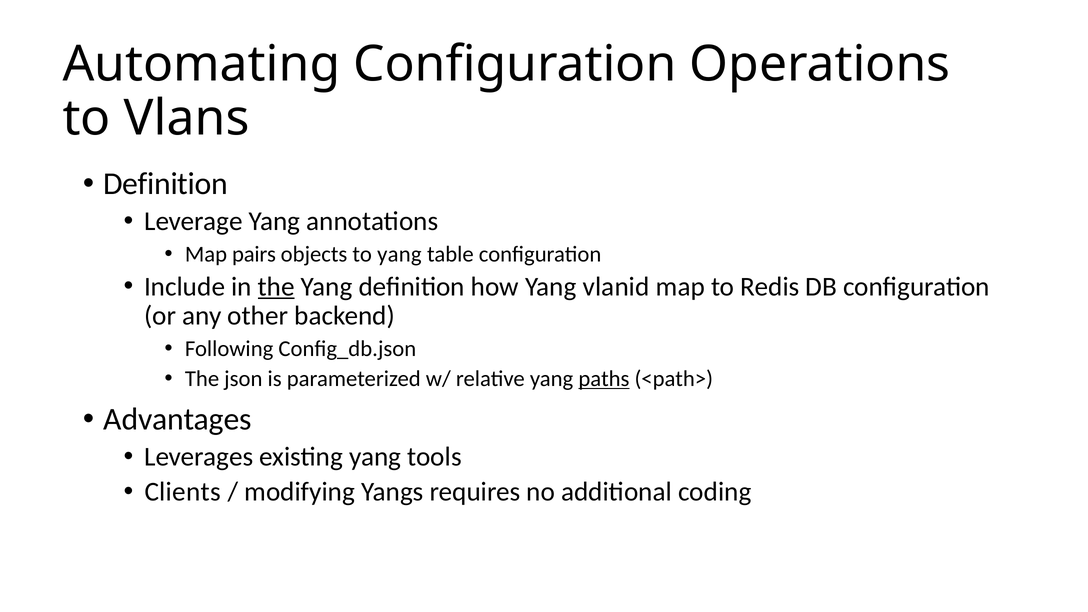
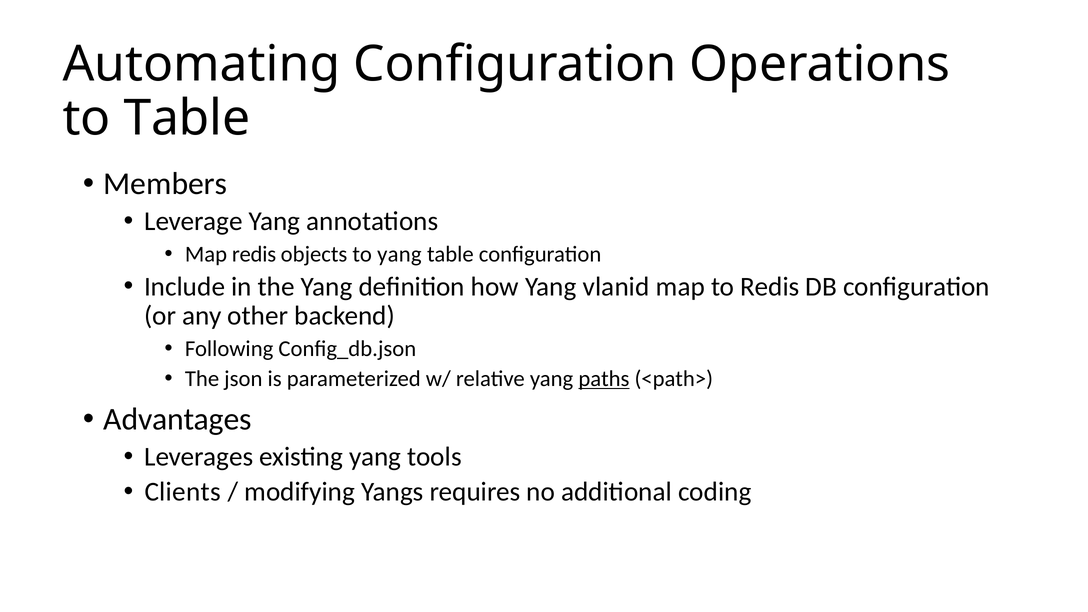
to Vlans: Vlans -> Table (187, 118)
Definition: Definition -> Members (165, 184)
Map pairs: pairs -> redis (254, 254)
the underline: present -> none (276, 287)
